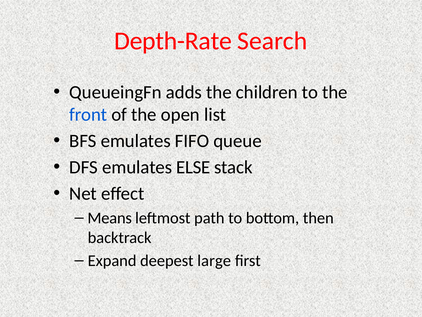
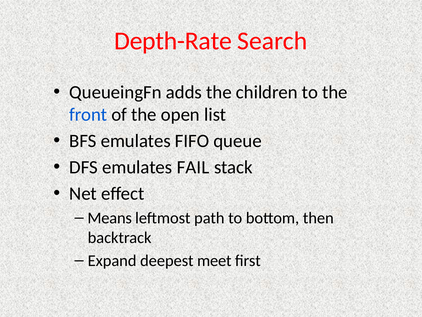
ELSE: ELSE -> FAIL (193, 167)
large: large -> meet (214, 260)
